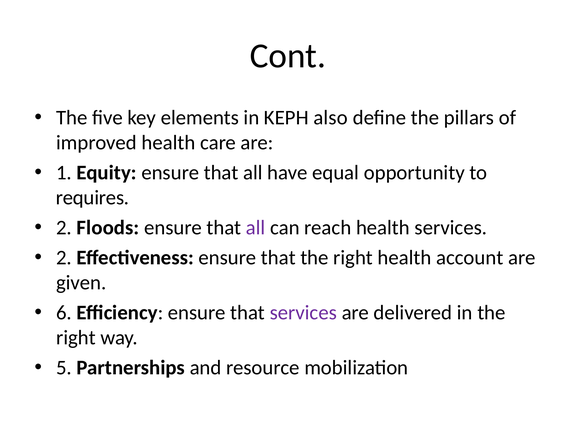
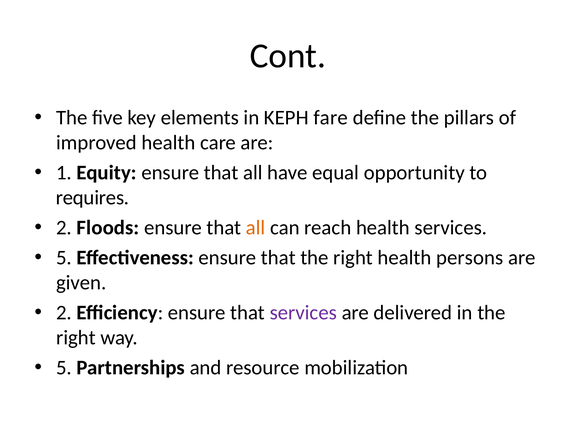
also: also -> fare (331, 118)
all colour: purple -> orange (256, 228)
2: 2 -> 5 (64, 258)
account: account -> persons (470, 258)
6: 6 -> 2 (64, 313)
